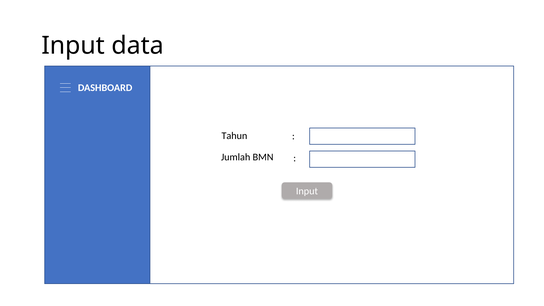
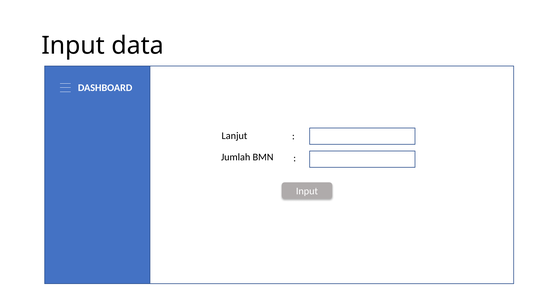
Tahun: Tahun -> Lanjut (234, 136)
